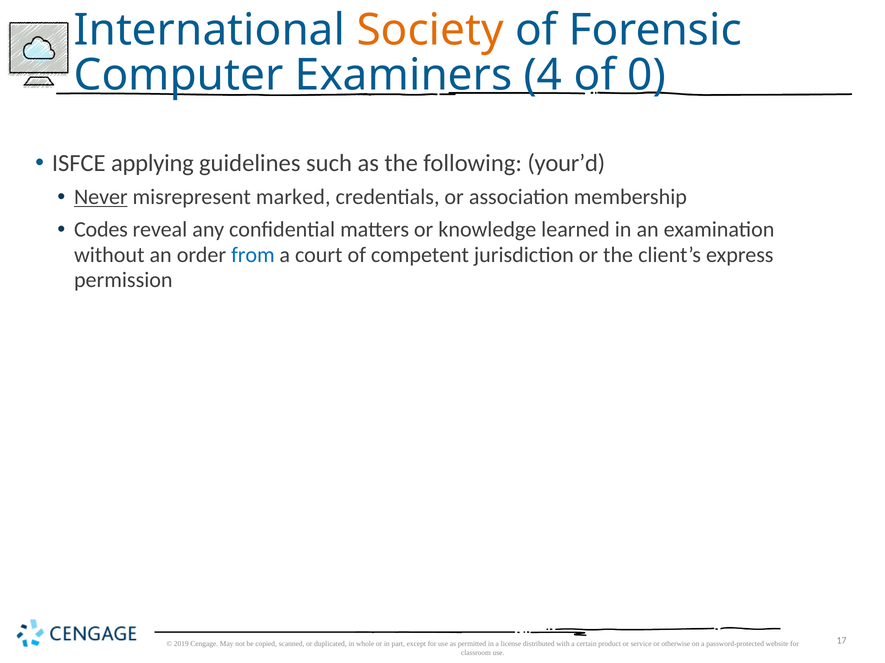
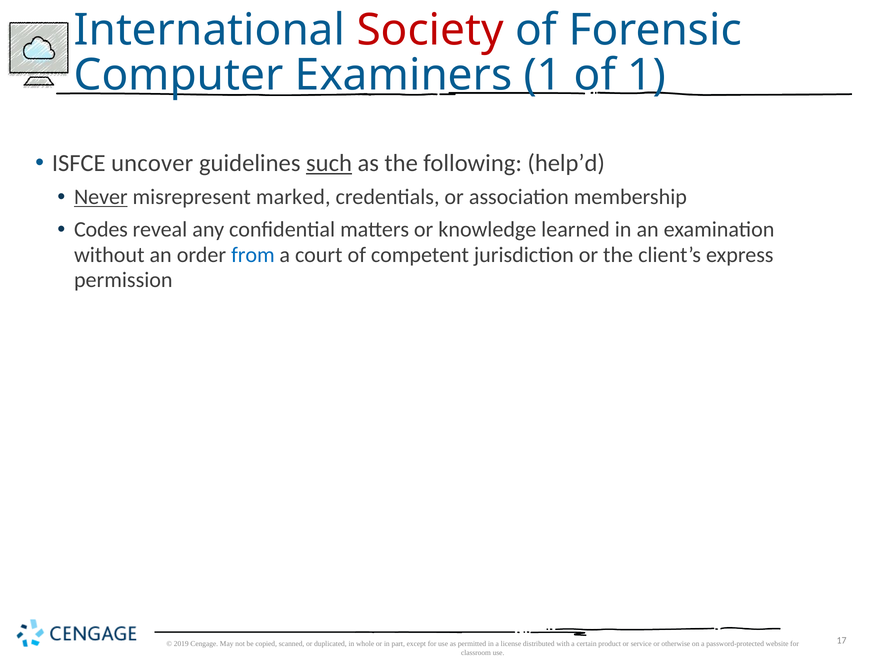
Society colour: orange -> red (430, 30)
Examiners 4: 4 -> 1 (543, 75)
of 0: 0 -> 1 (647, 75)
applying: applying -> uncover (152, 163)
such underline: none -> present (329, 163)
your’d: your’d -> help’d (566, 163)
